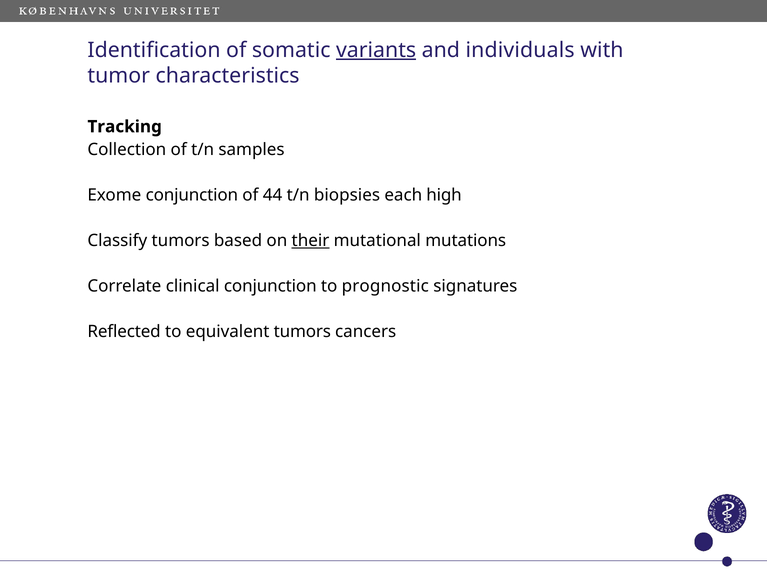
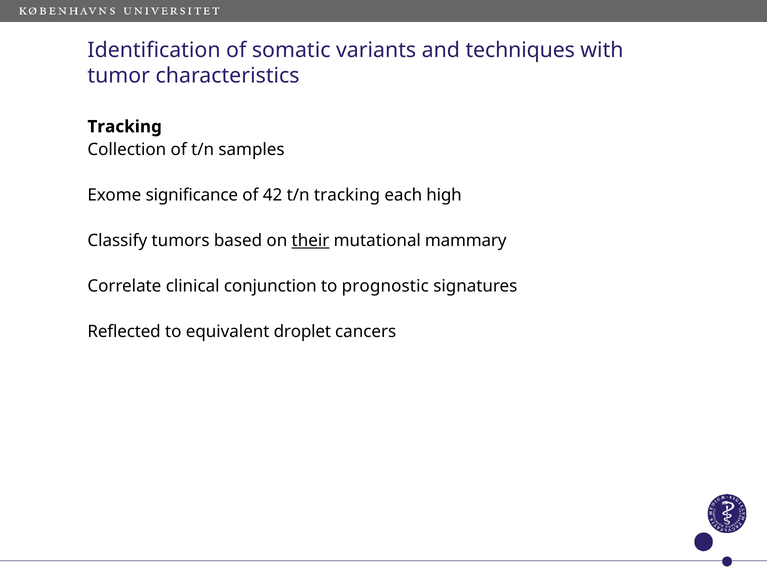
variants underline: present -> none (376, 50)
individuals: individuals -> techniques (520, 50)
Exome conjunction: conjunction -> significance (192, 195)
44: 44 -> 42 (273, 195)
t/n biopsies: biopsies -> tracking (347, 195)
mutations: mutations -> mammary (466, 241)
equivalent tumors: tumors -> droplet (302, 332)
